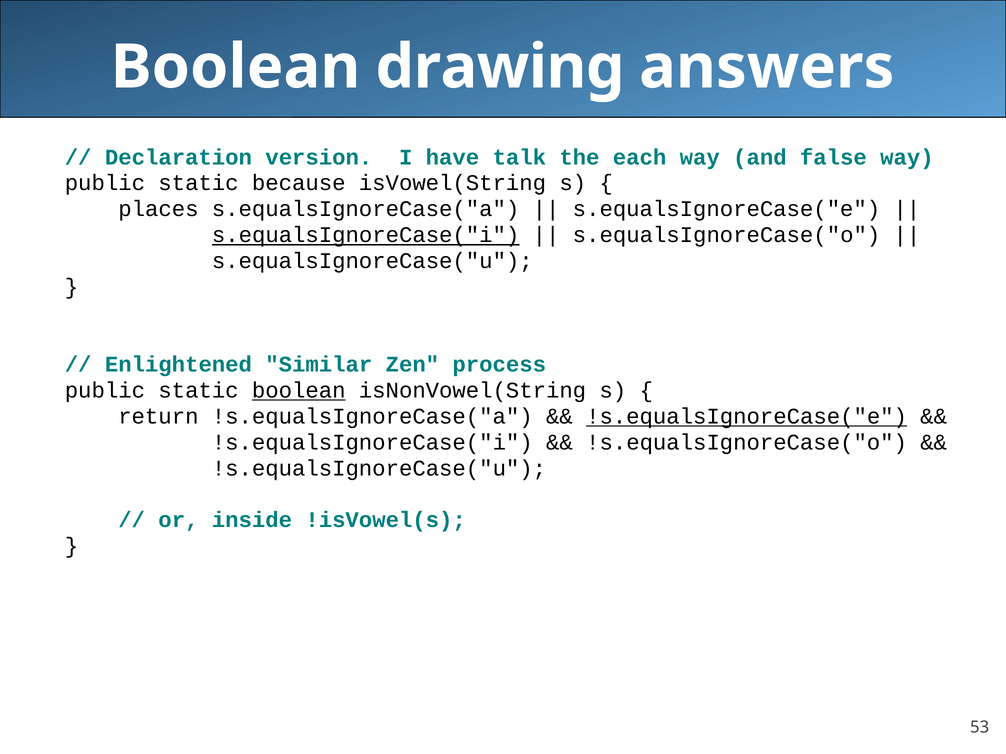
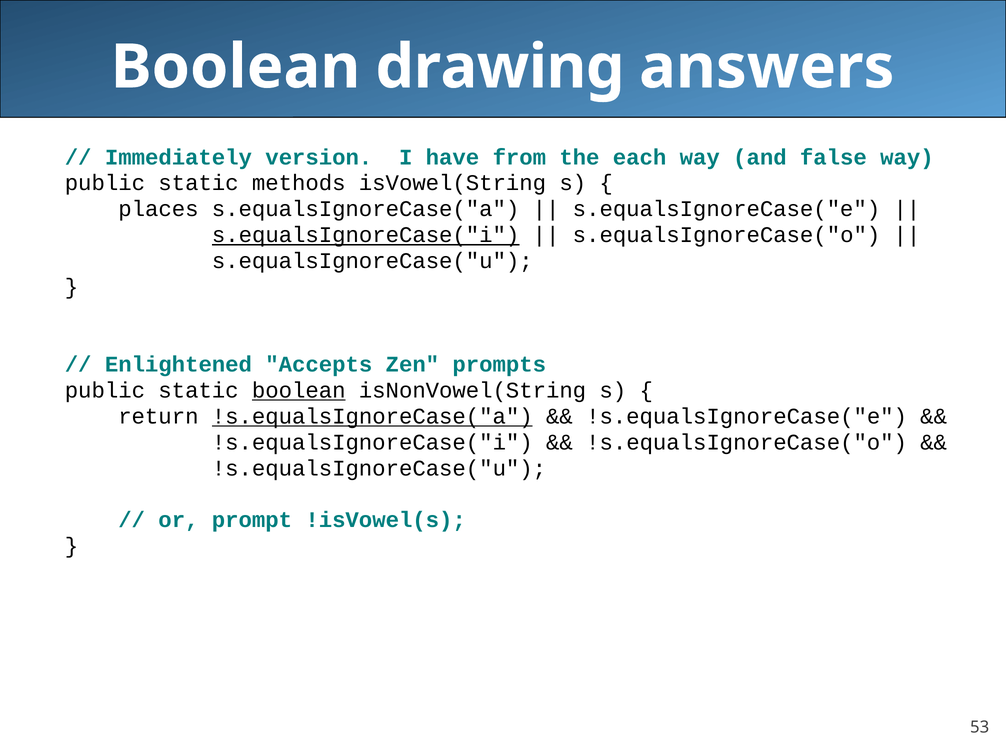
Declaration: Declaration -> Immediately (178, 157)
talk: talk -> from (519, 157)
because: because -> methods (299, 183)
Similar: Similar -> Accepts (319, 365)
process: process -> prompts (499, 365)
!s.equalsIgnoreCase("a underline: none -> present (372, 417)
!s.equalsIgnoreCase("e underline: present -> none (747, 417)
inside: inside -> prompt (252, 520)
